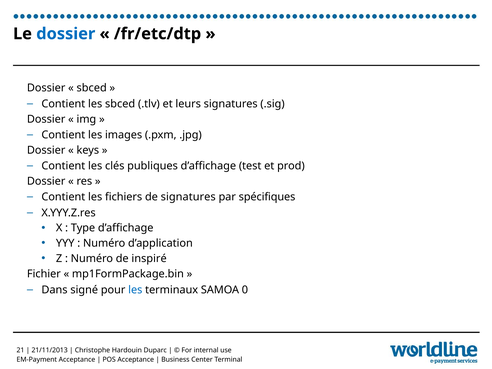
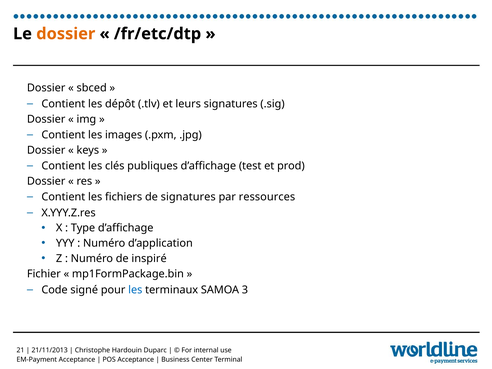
dossier colour: blue -> orange (66, 34)
les sbced: sbced -> dépôt (120, 104)
spécifiques: spécifiques -> ressources (267, 197)
Dans: Dans -> Code (55, 290)
0: 0 -> 3 (245, 290)
